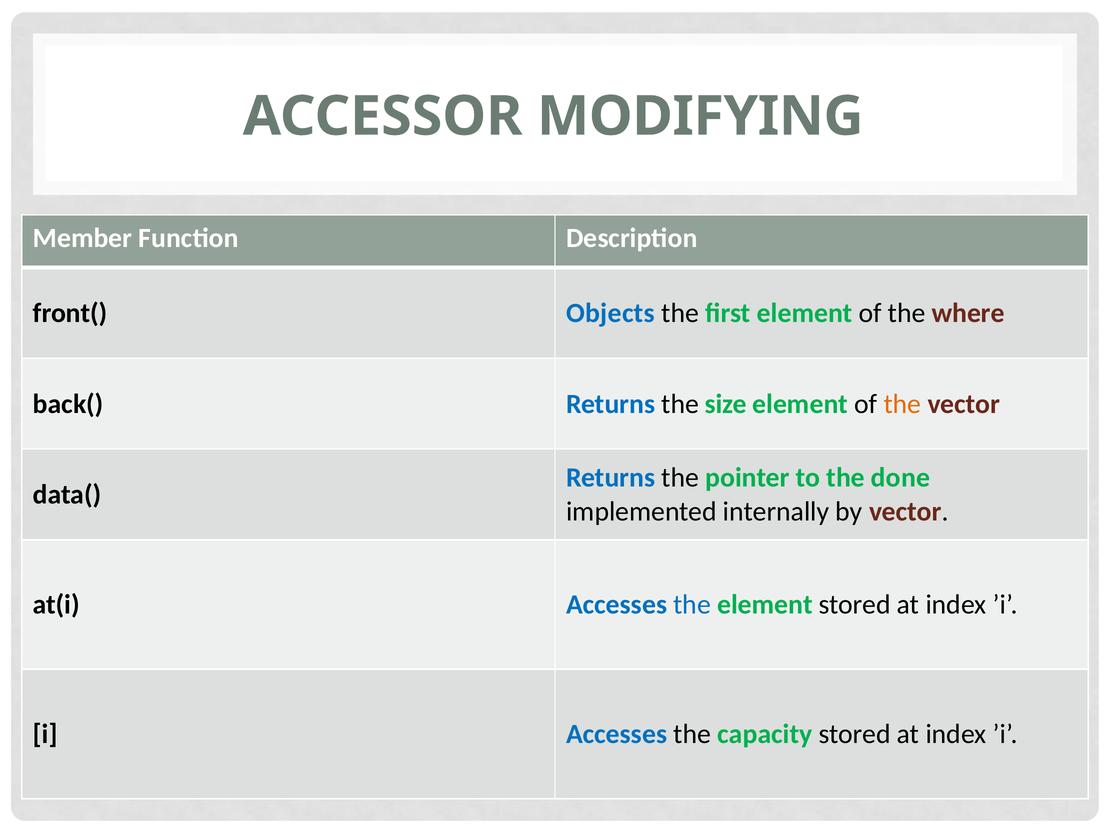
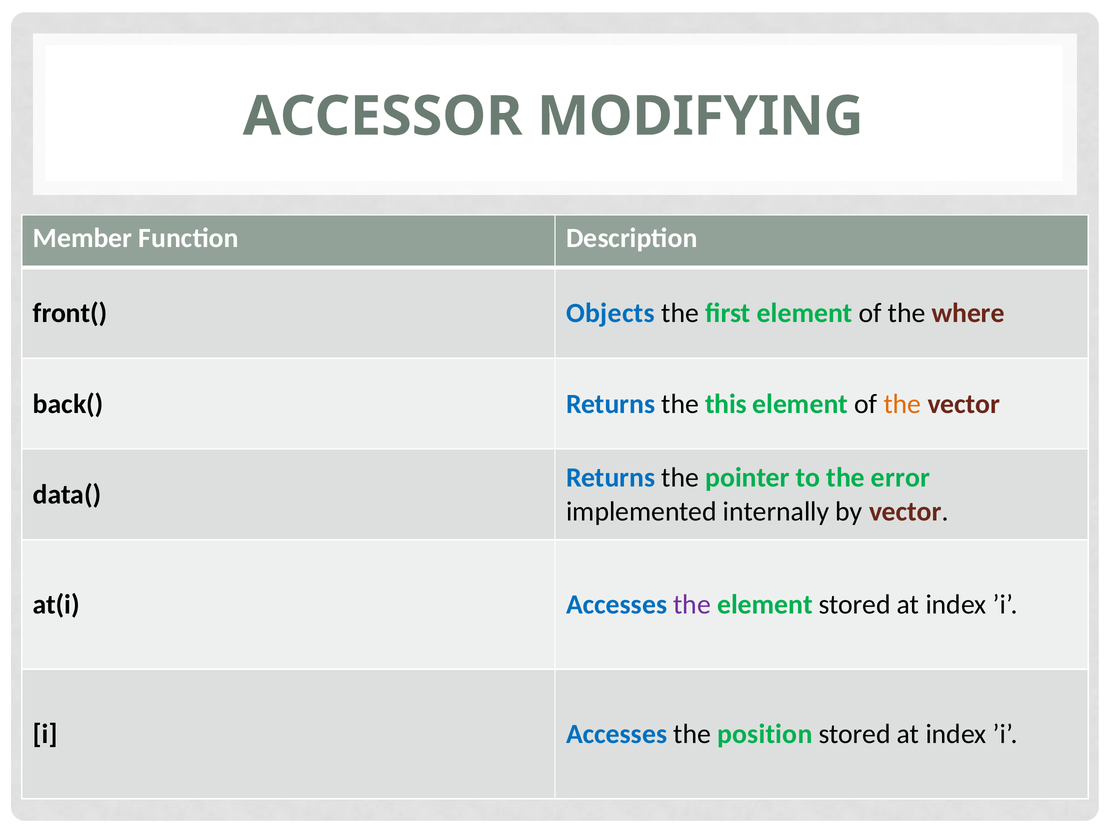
size: size -> this (726, 404)
done: done -> error (900, 478)
the colour: blue -> purple (692, 605)
capacity: capacity -> position (765, 735)
